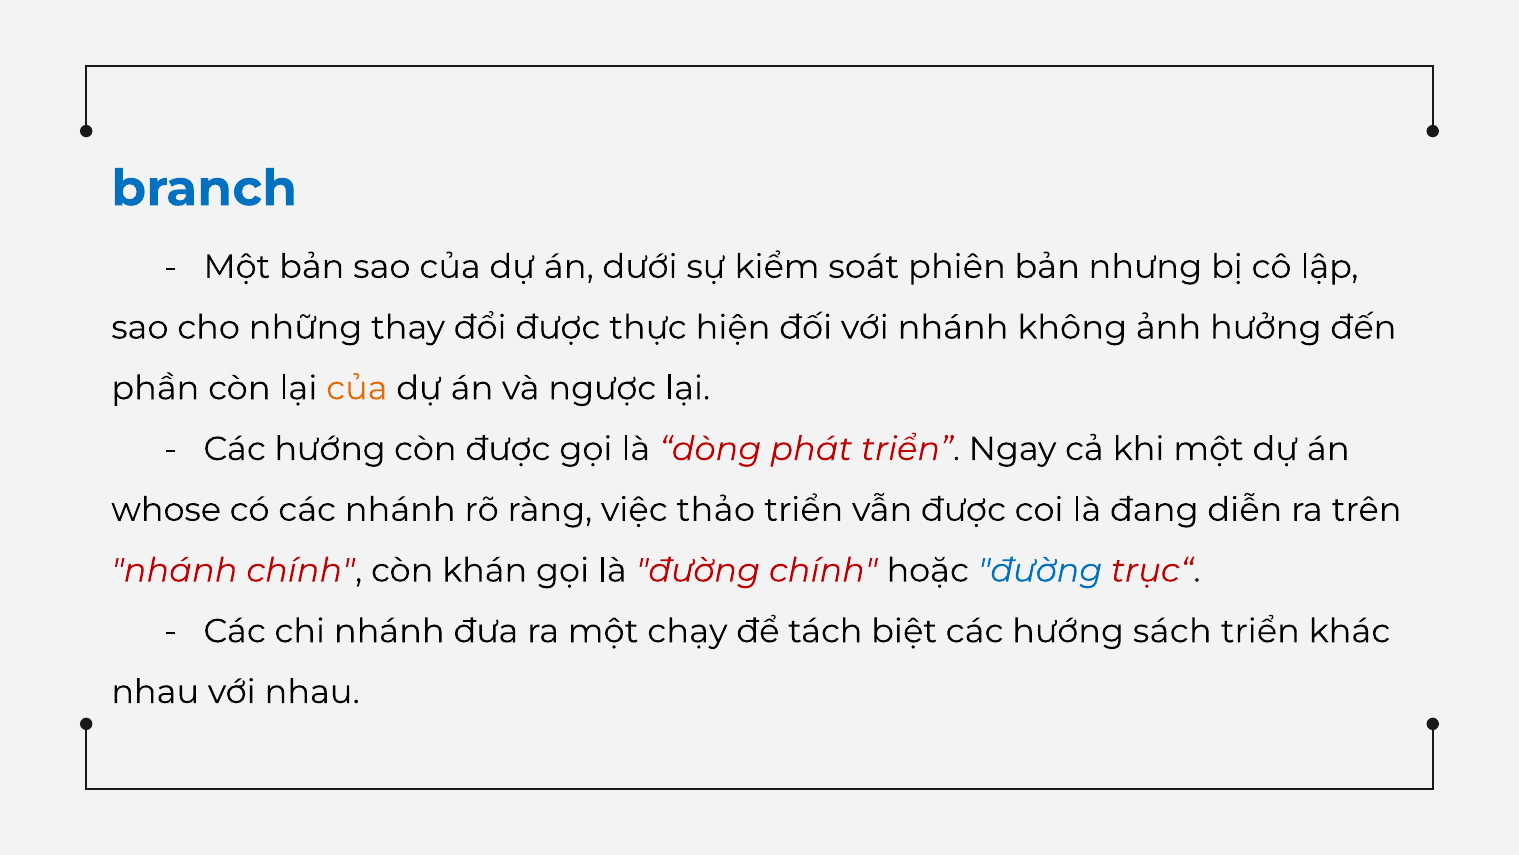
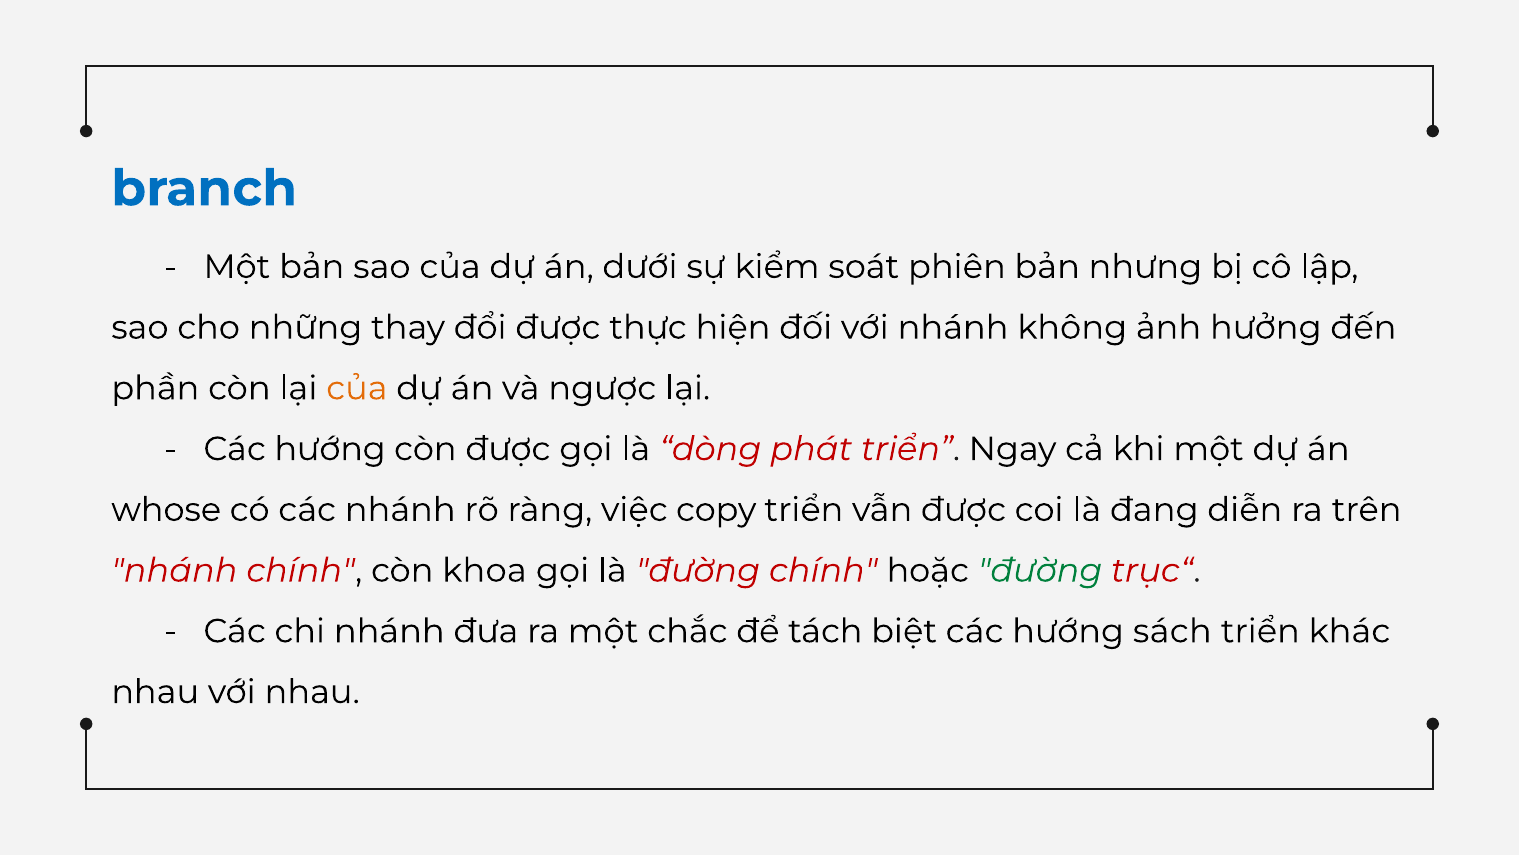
thảo: thảo -> copy (716, 509)
khán: khán -> khoa (484, 570)
đường colour: blue -> green (1040, 570)
chạy: chạy -> chắc (687, 631)
